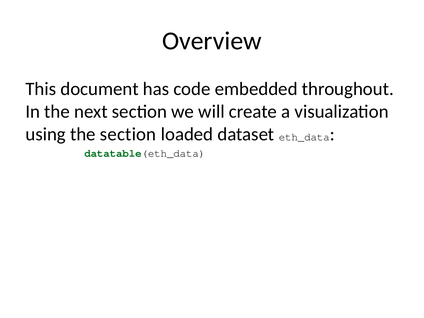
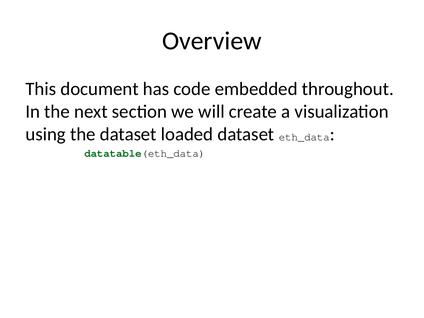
the section: section -> dataset (128, 134)
